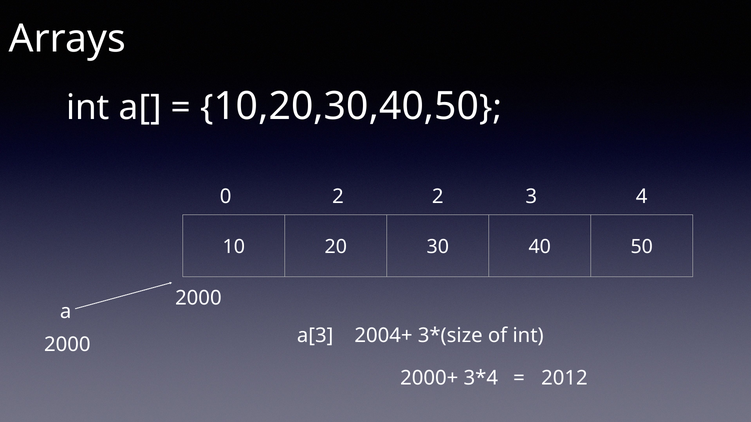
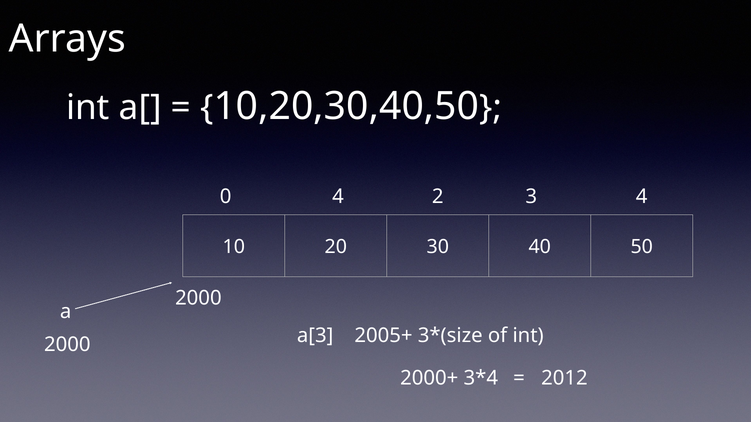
0 2: 2 -> 4 (338, 197)
2004+: 2004+ -> 2005+ (383, 336)
